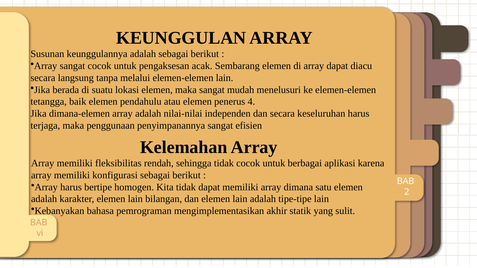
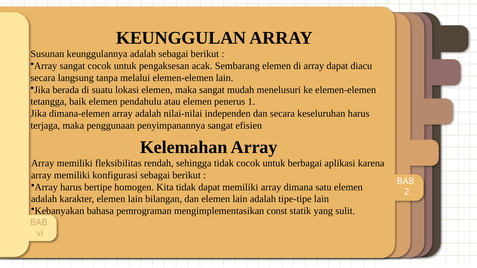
4: 4 -> 1 (251, 102)
akhir: akhir -> const (277, 211)
